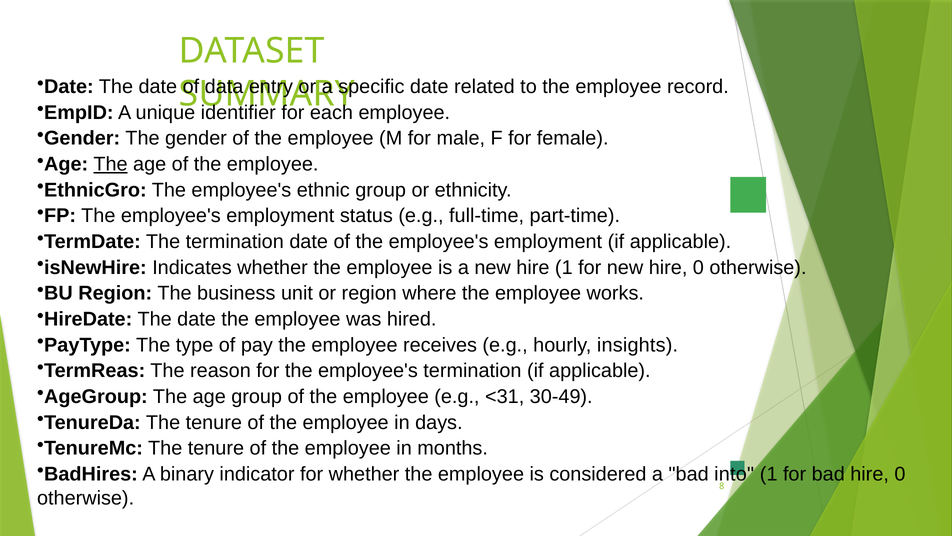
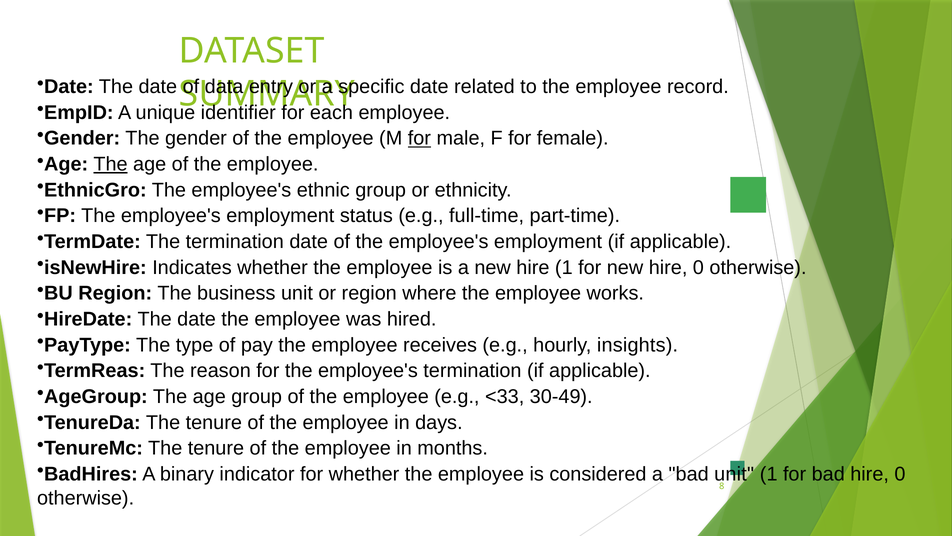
for underline: none -> present (419, 138)
<31: <31 -> <33 (505, 396)
bad into: into -> unit (734, 474)
